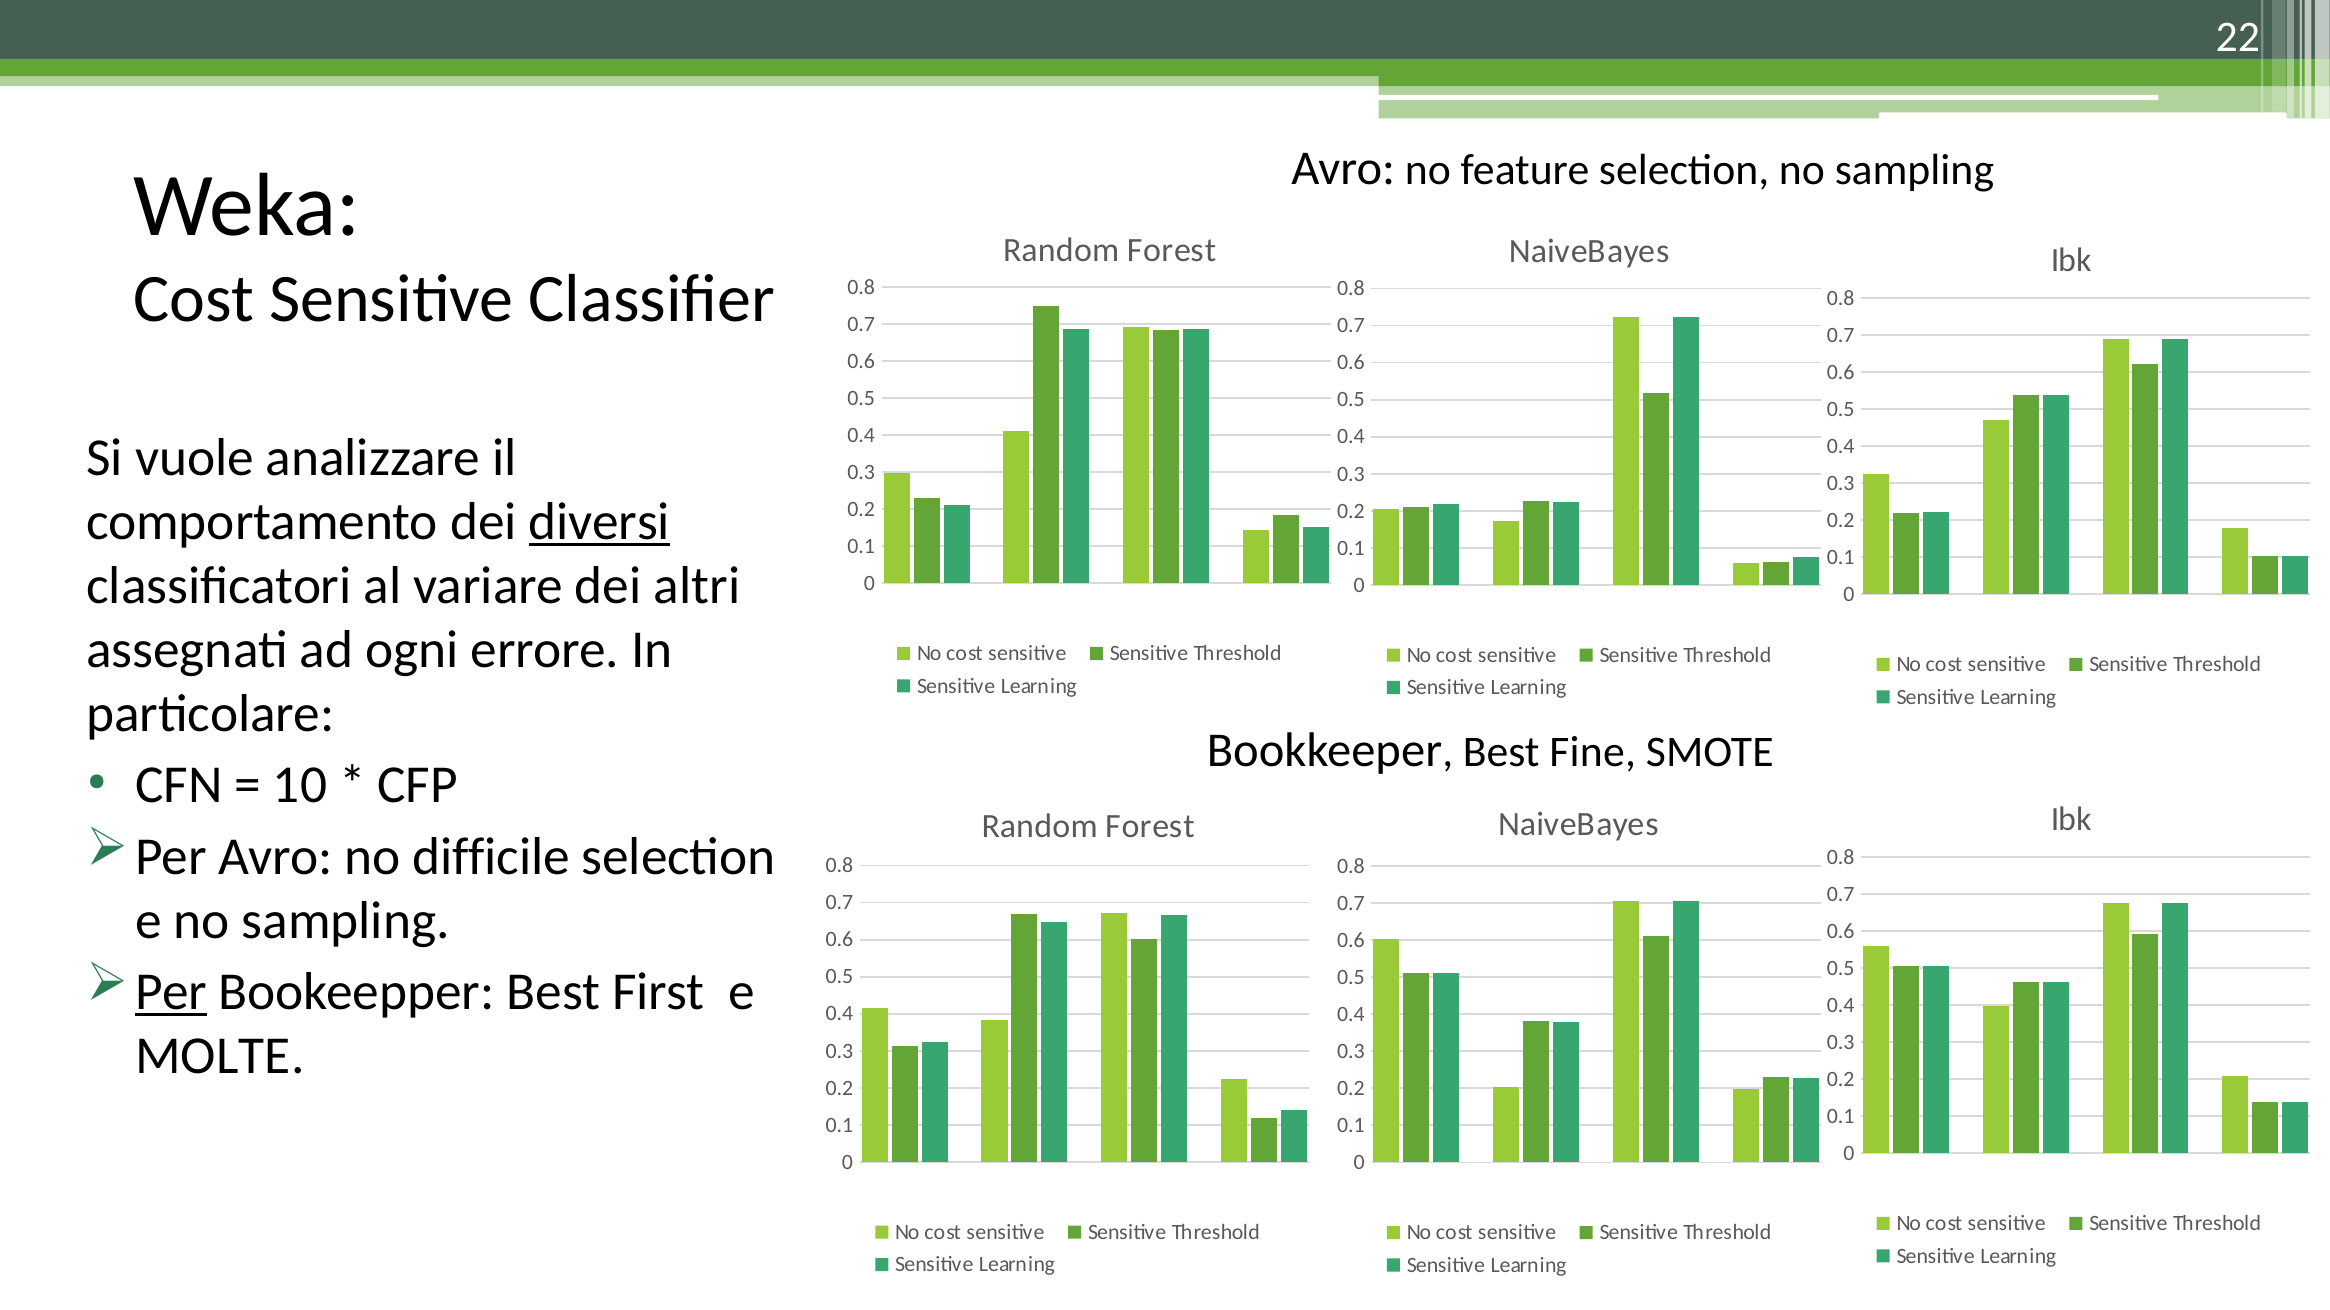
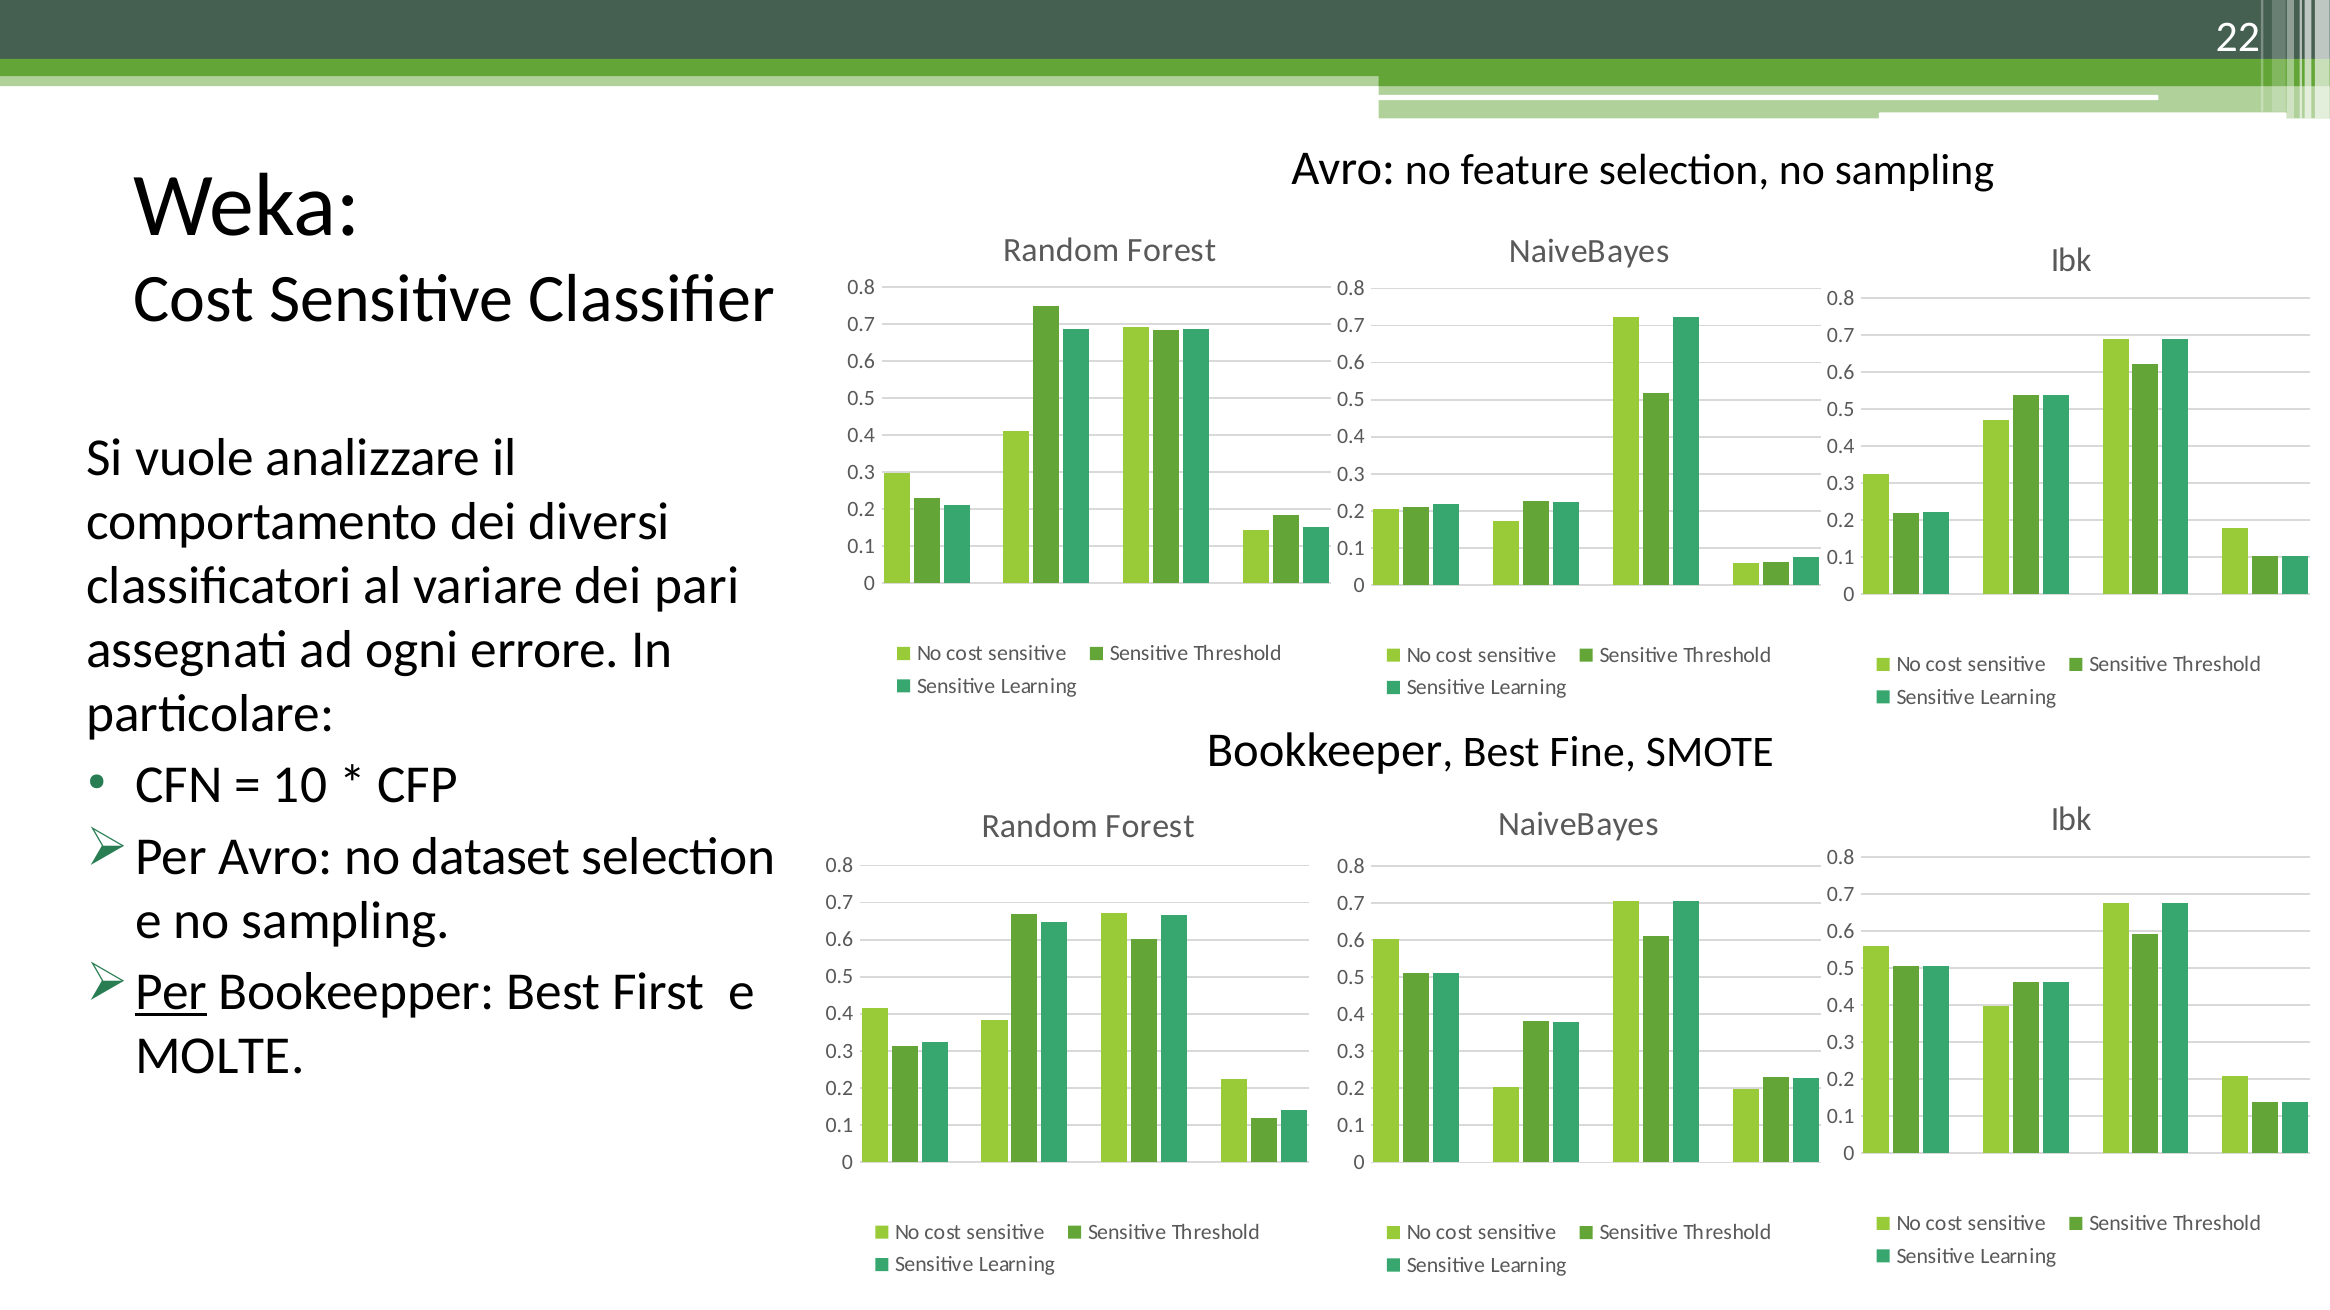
diversi underline: present -> none (600, 522)
altri: altri -> pari (697, 586)
difficile: difficile -> dataset (491, 857)
